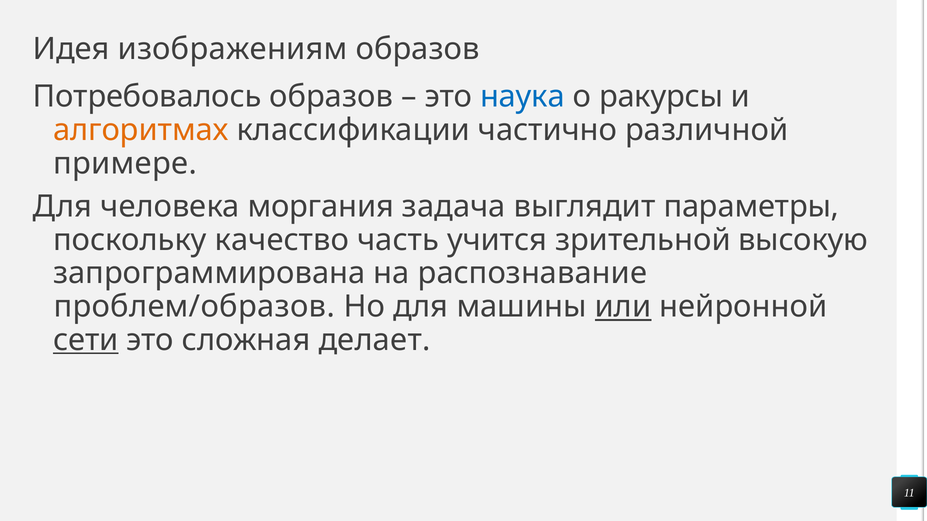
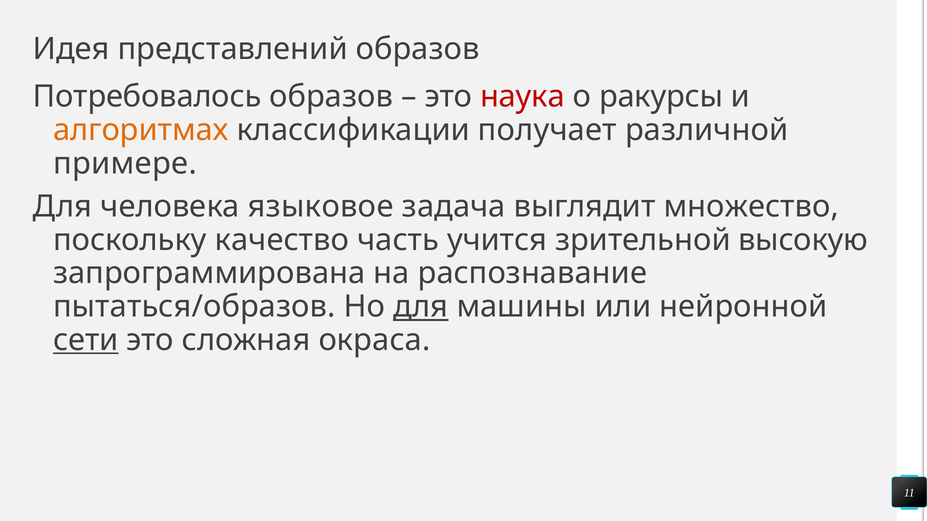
изображениям: изображениям -> представлений (233, 49)
наука colour: blue -> red (522, 97)
частично: частично -> получает (547, 130)
моргания: моргания -> языковое (321, 207)
параметры: параметры -> множество (751, 207)
проблем/образов: проблем/образов -> пытаться/образов (194, 307)
для underline: none -> present (421, 307)
или underline: present -> none (623, 307)
делает: делает -> окраса (374, 340)
